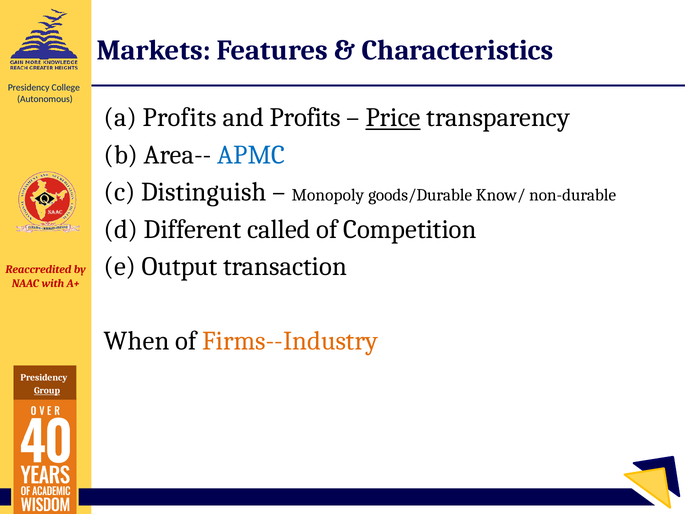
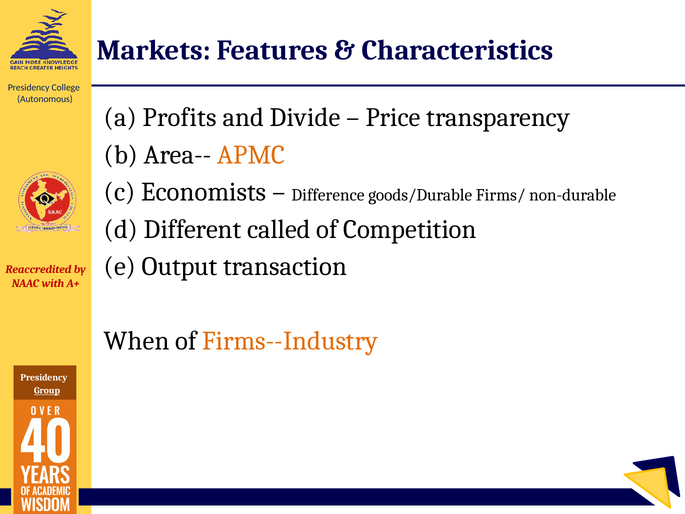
and Profits: Profits -> Divide (305, 118)
Price underline: present -> none (393, 118)
APMC colour: blue -> orange (251, 155)
Distinguish: Distinguish -> Economists (204, 192)
Monopoly: Monopoly -> Difference (328, 195)
Know/: Know/ -> Firms/ (501, 195)
